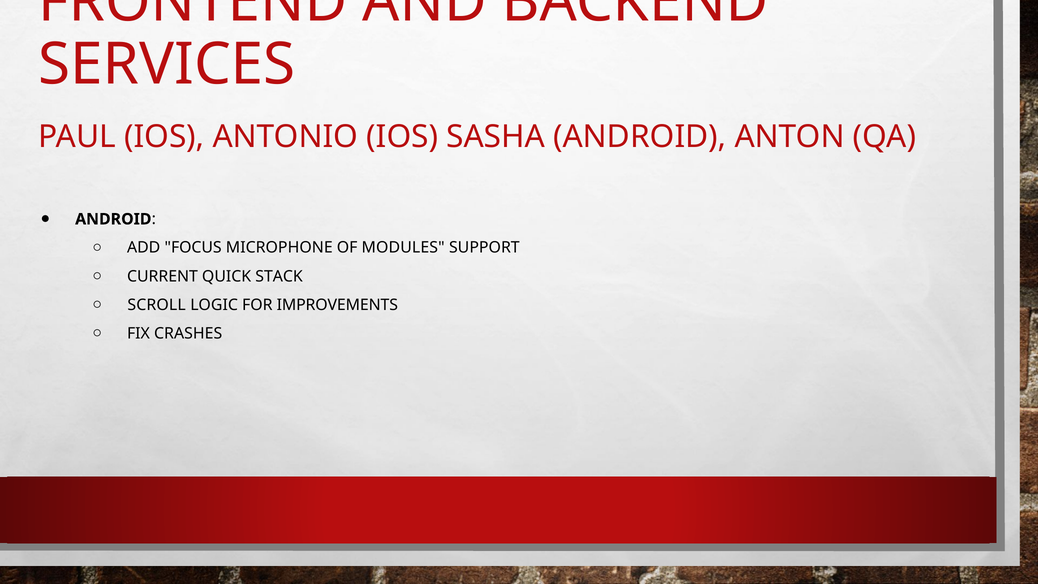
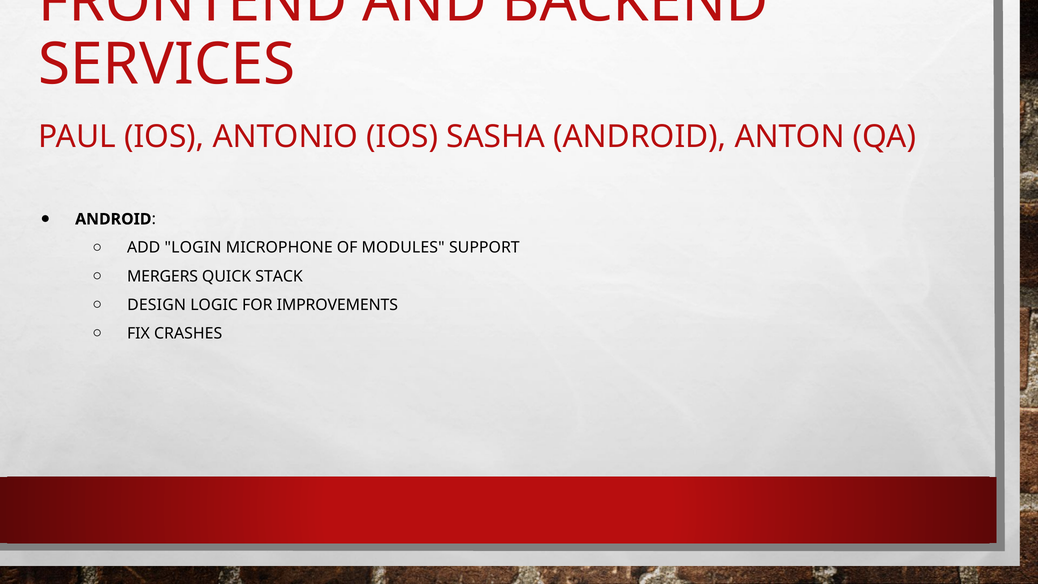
FOCUS: FOCUS -> LOGIN (193, 248)
CURRENT: CURRENT -> MERGERS (163, 276)
SCROLL: SCROLL -> DESIGN (157, 305)
